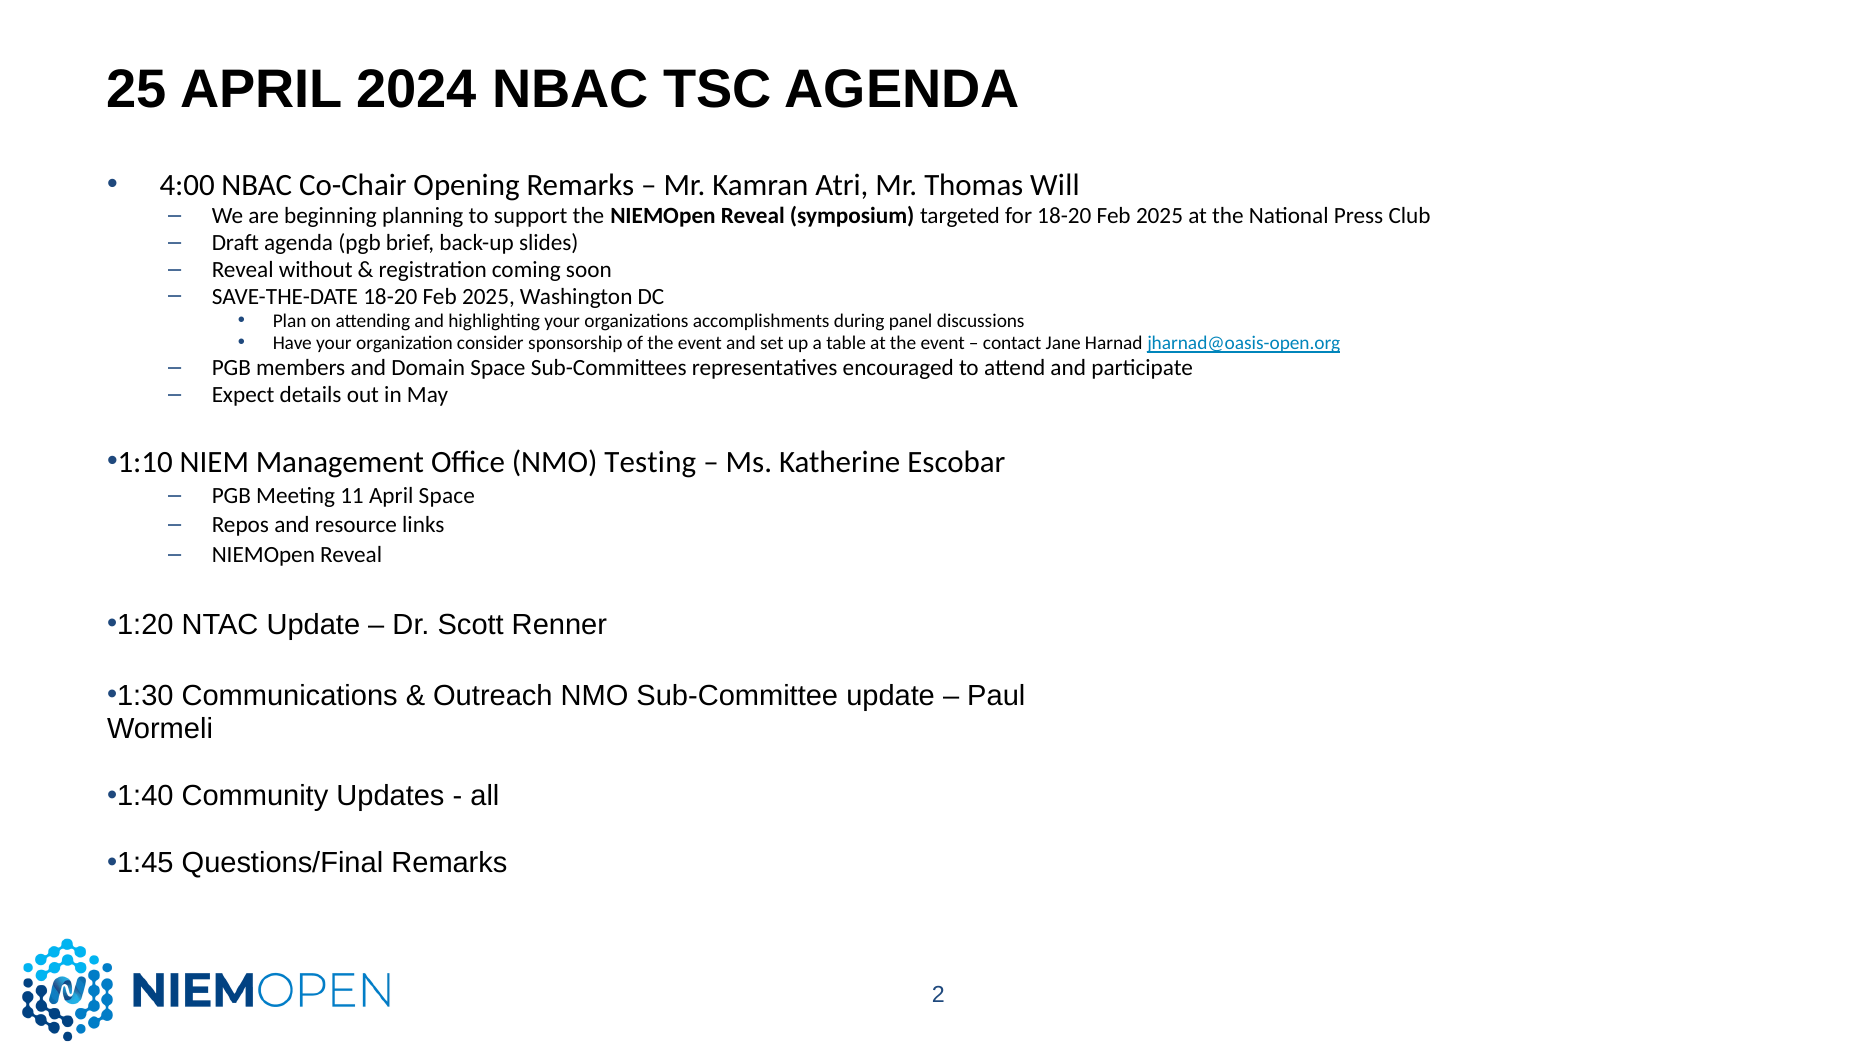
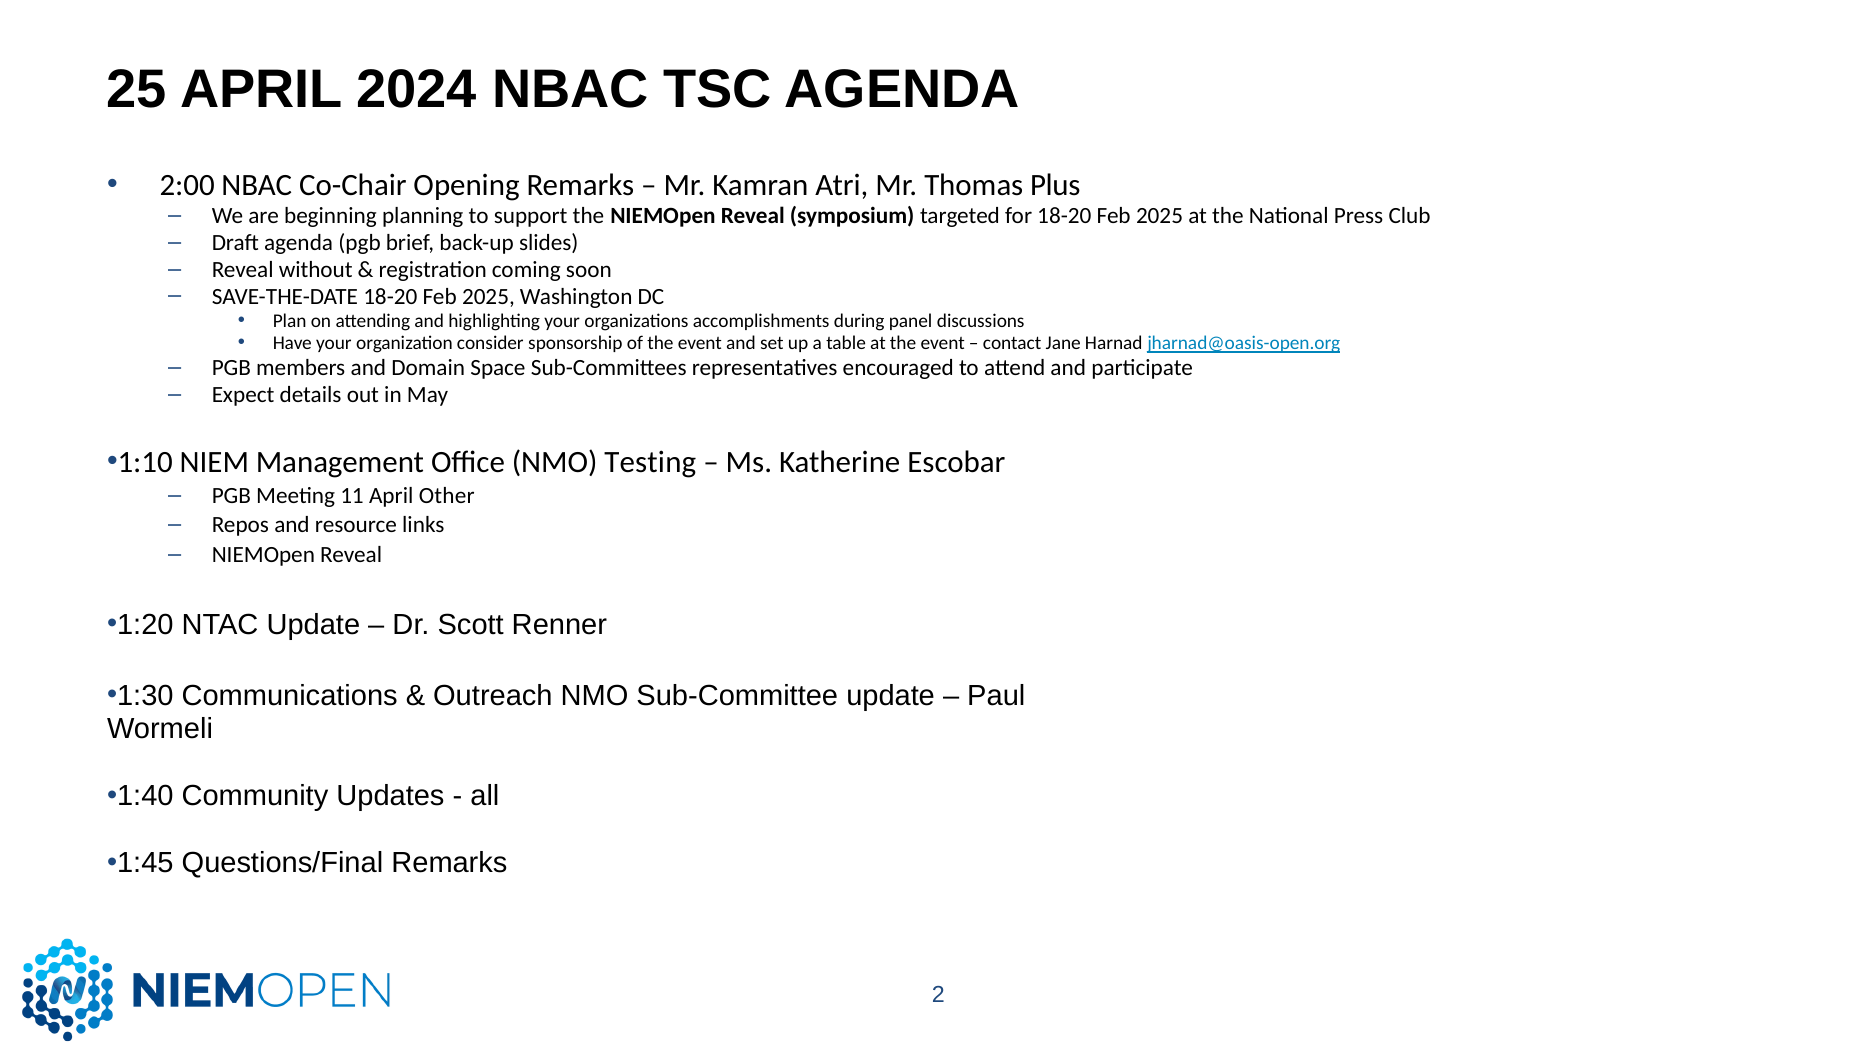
4:00: 4:00 -> 2:00 (187, 185)
Will: Will -> Plus (1055, 185)
April Space: Space -> Other (447, 496)
